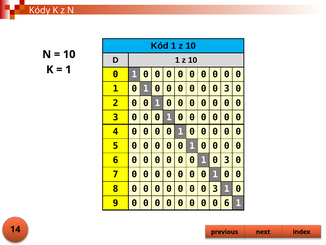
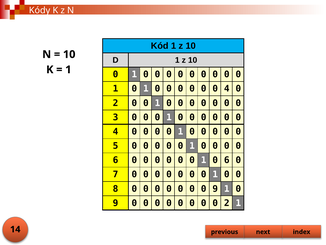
3: 3 -> 4 (227, 89)
1 0 3: 3 -> 6 (227, 160)
3: 3 -> 9 (215, 188)
6: 6 -> 2 (227, 203)
